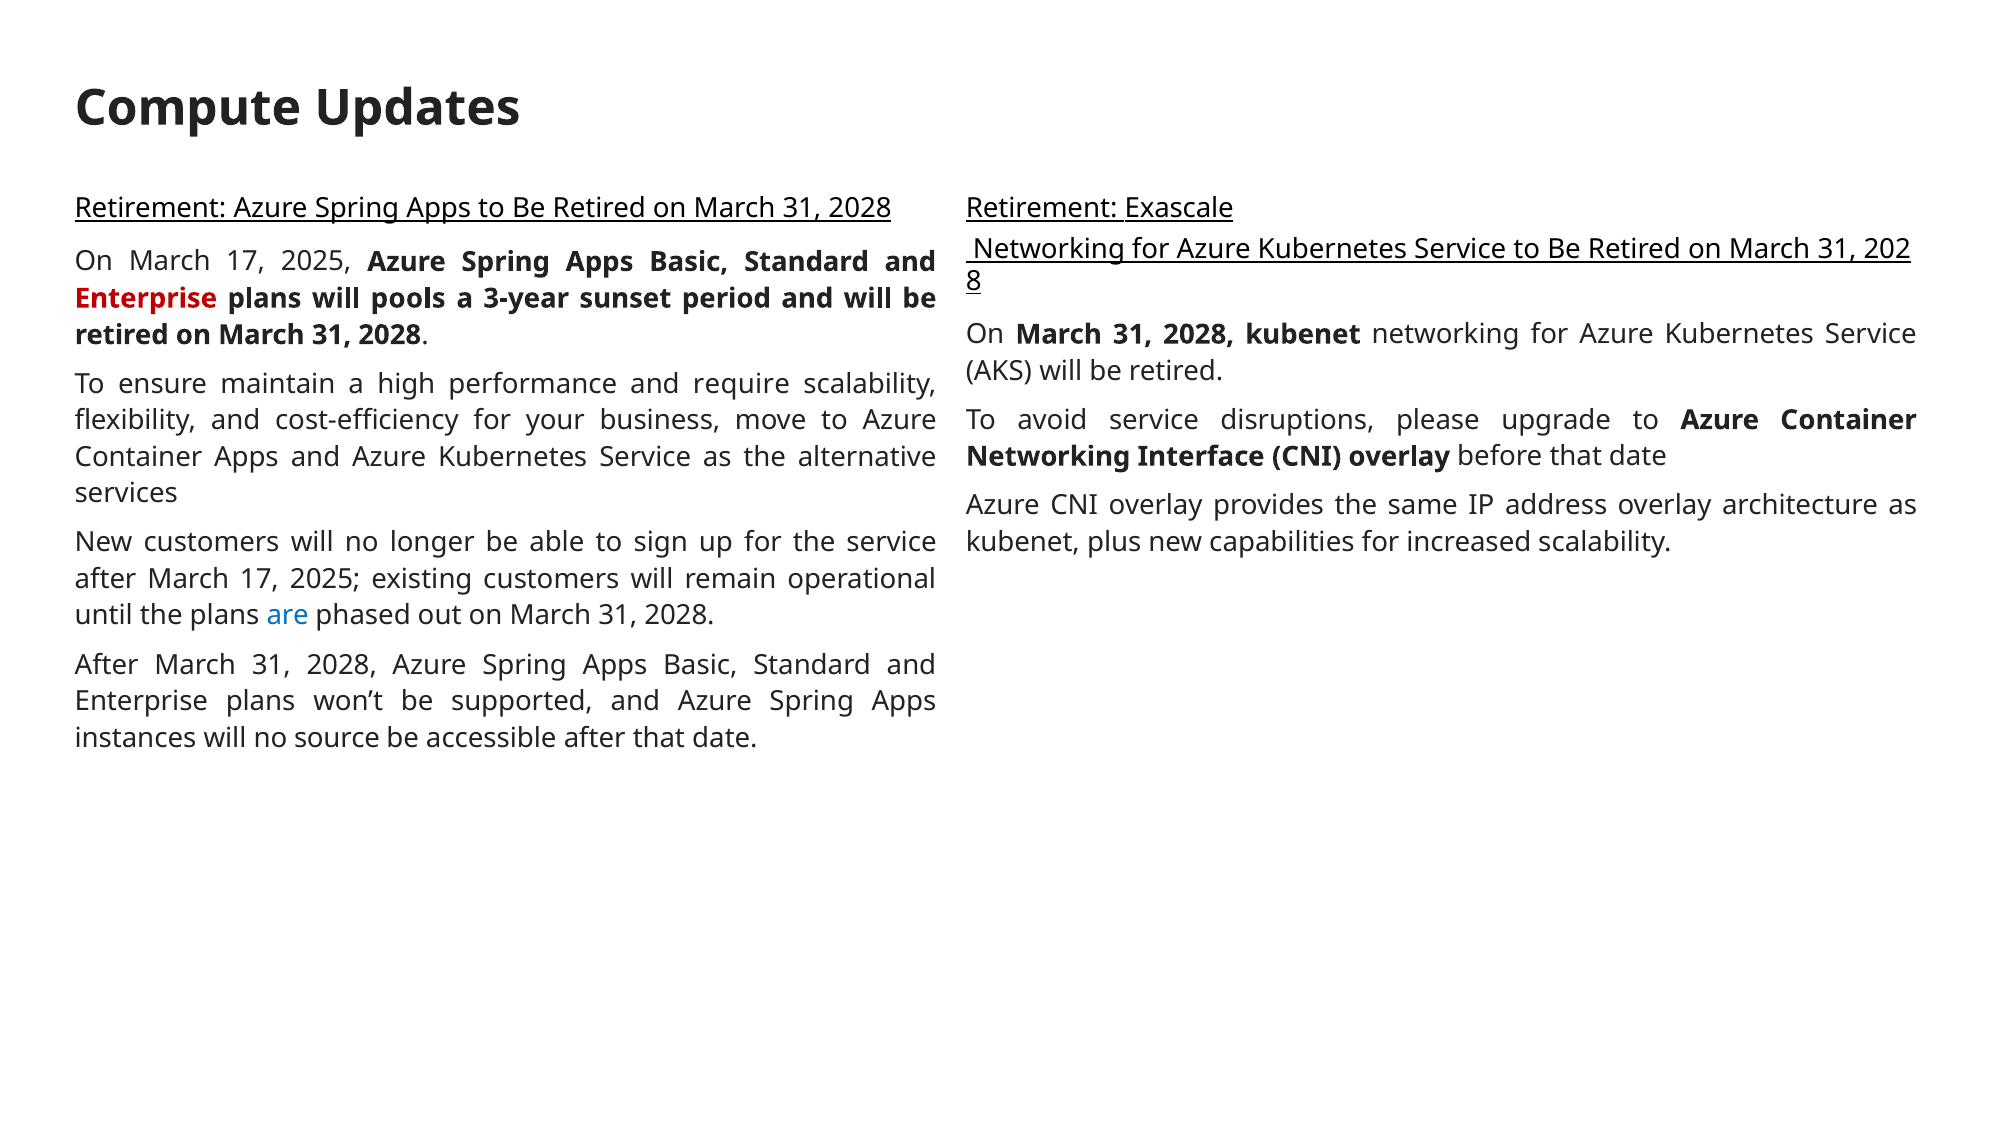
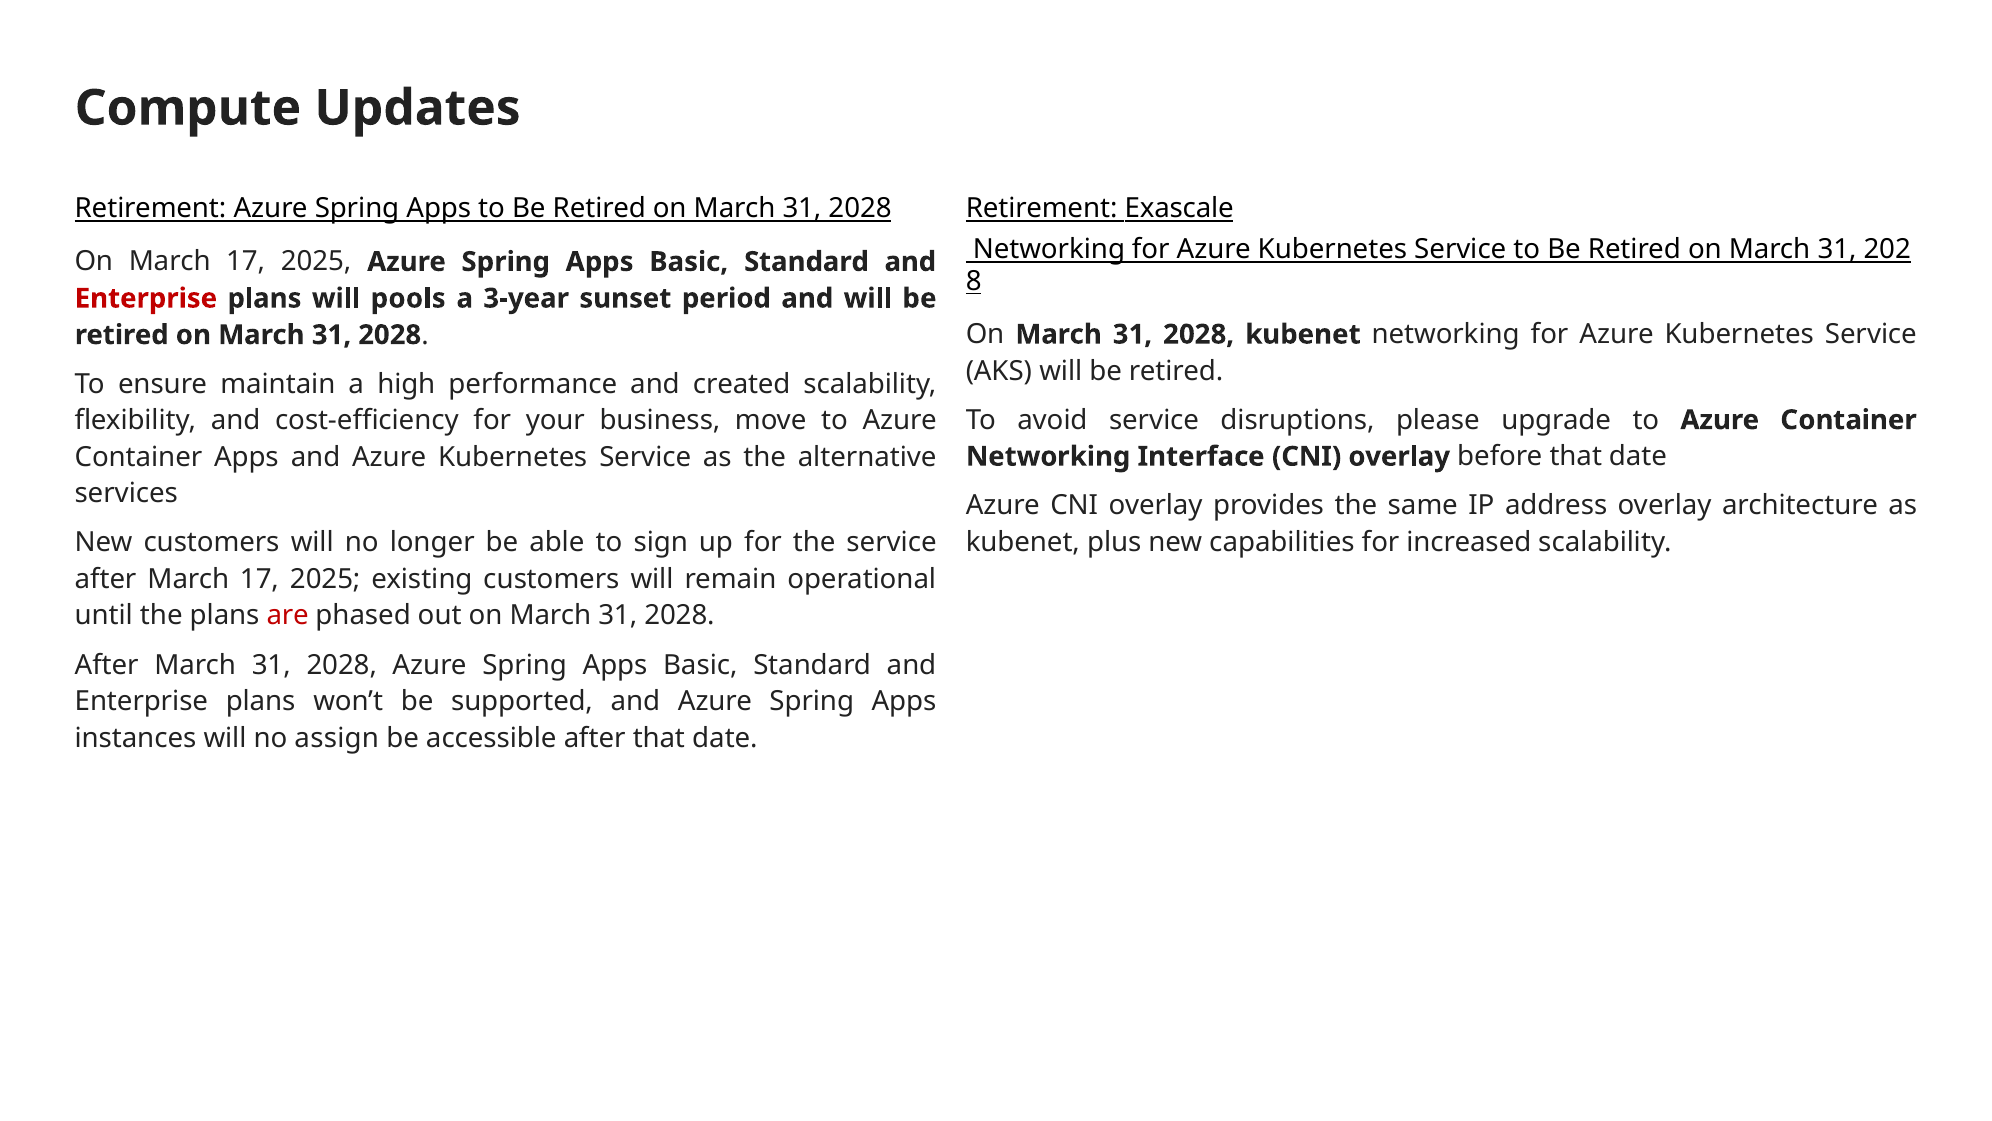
require: require -> created (742, 384)
are colour: blue -> red (288, 616)
source: source -> assign (337, 738)
